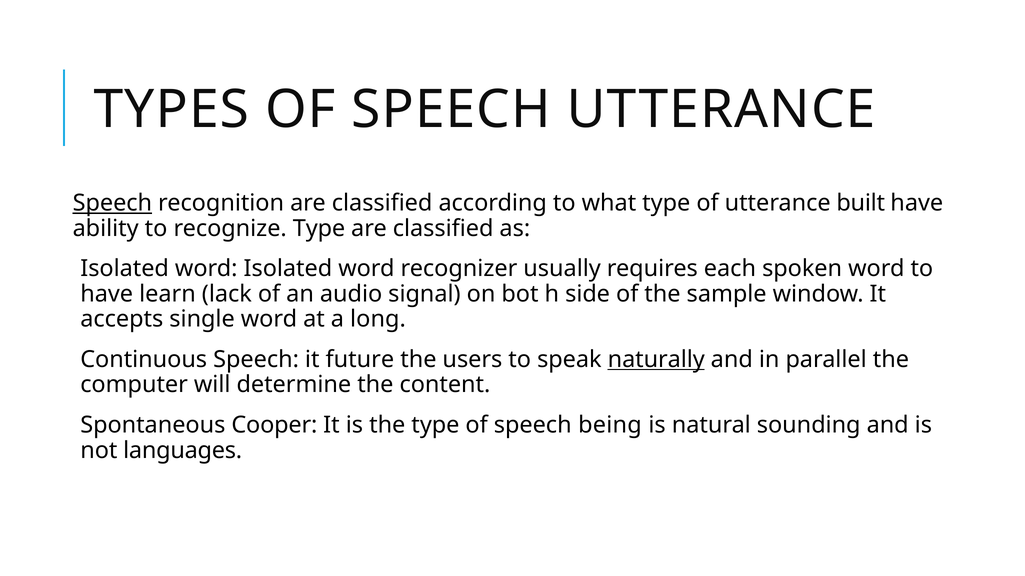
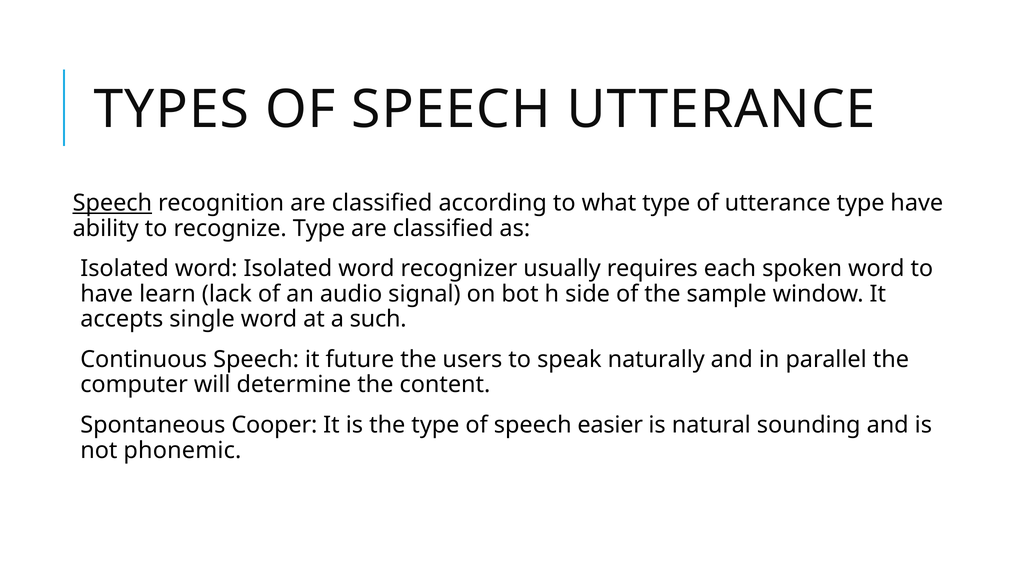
utterance built: built -> type (861, 203)
long: long -> such (378, 319)
naturally underline: present -> none (656, 360)
being: being -> easier (610, 425)
languages: languages -> phonemic (182, 451)
